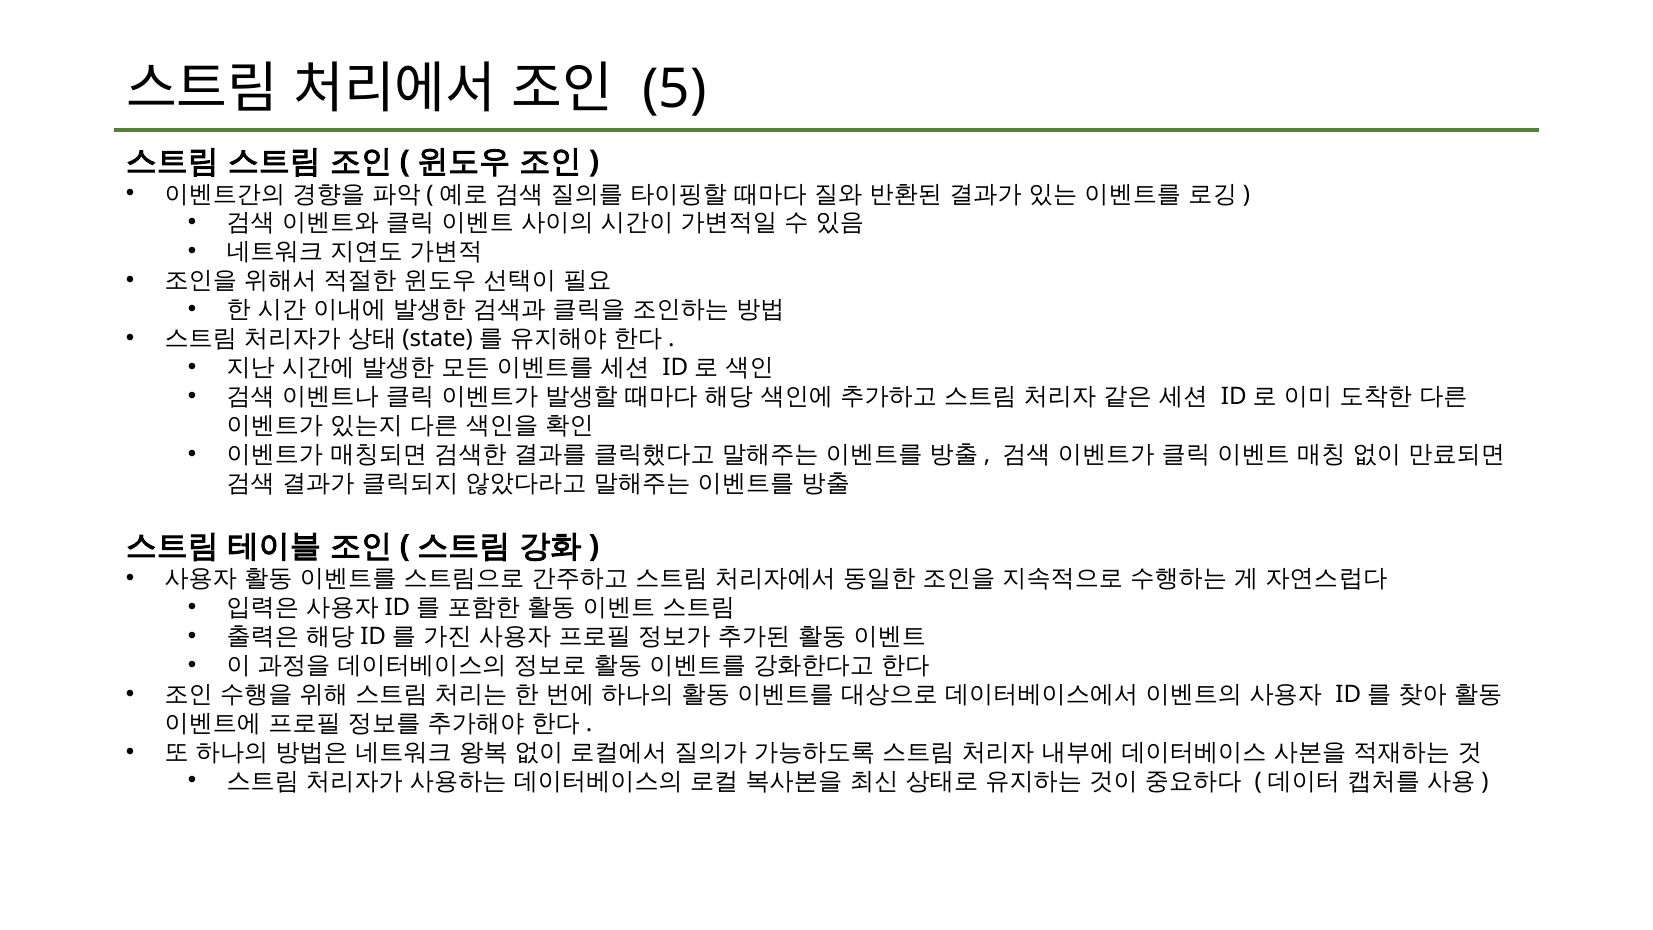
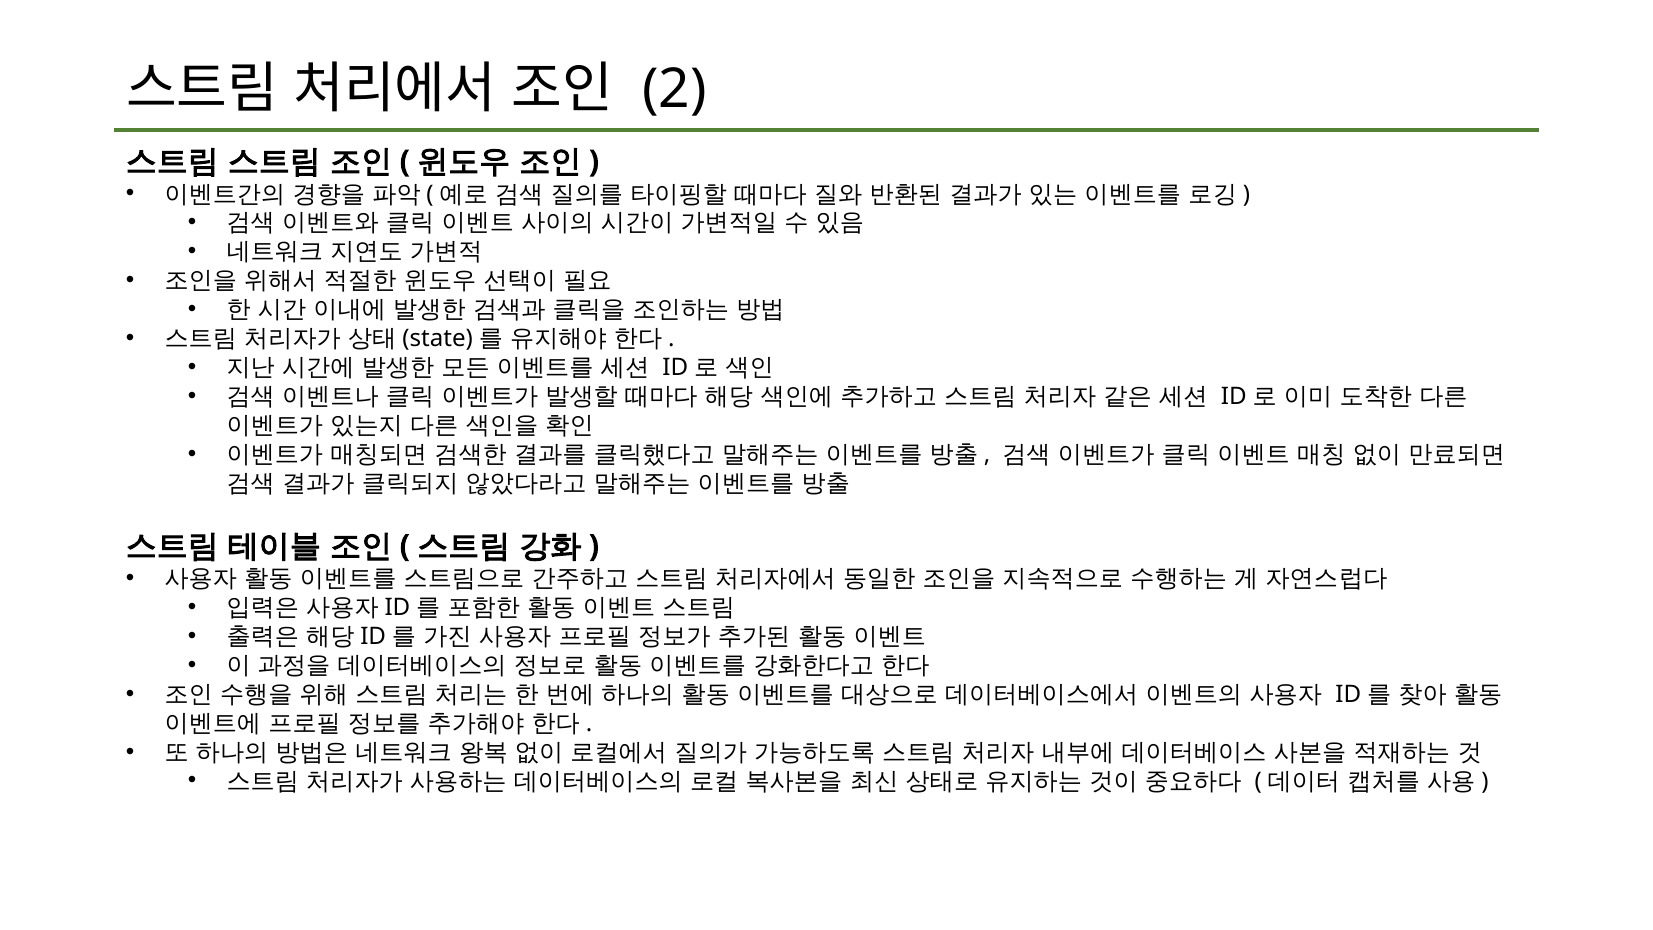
5: 5 -> 2 (675, 89)
